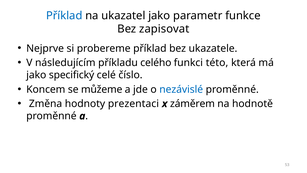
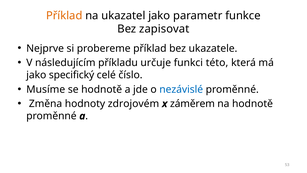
Příklad colour: blue -> orange (64, 16)
celého: celého -> určuje (156, 63)
Koncem: Koncem -> Musíme (46, 89)
se můžeme: můžeme -> hodnotě (102, 89)
prezentaci: prezentaci -> zdrojovém (133, 104)
